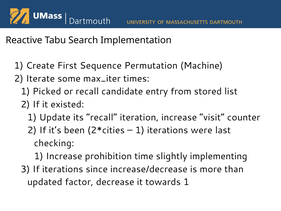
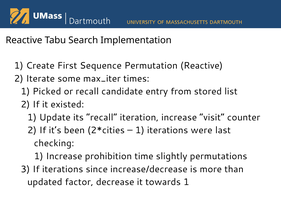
Permutation Machine: Machine -> Reactive (202, 66)
implementing: implementing -> permutations (219, 156)
